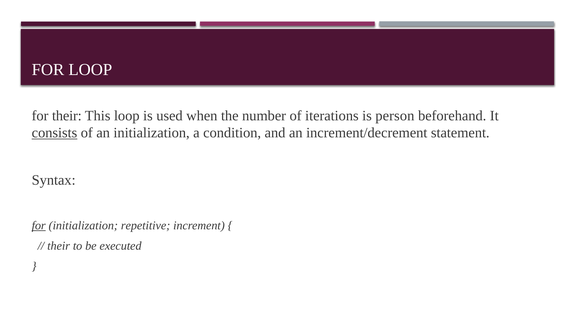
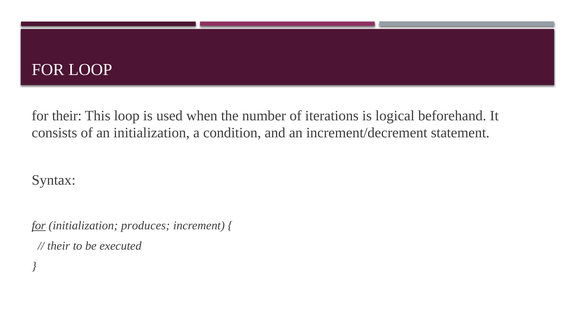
person: person -> logical (395, 116)
consists underline: present -> none (54, 133)
repetitive: repetitive -> produces (146, 226)
